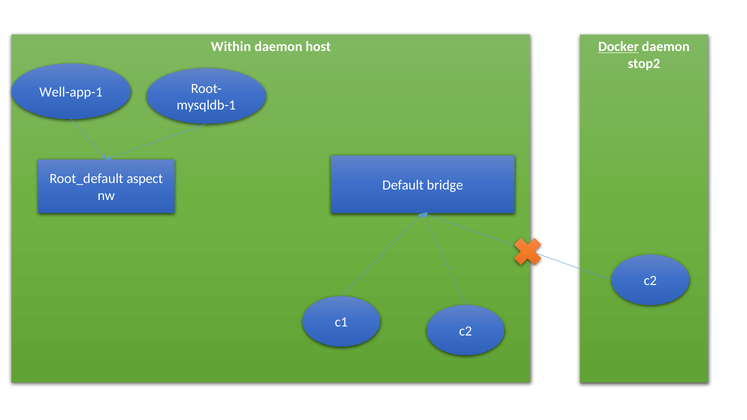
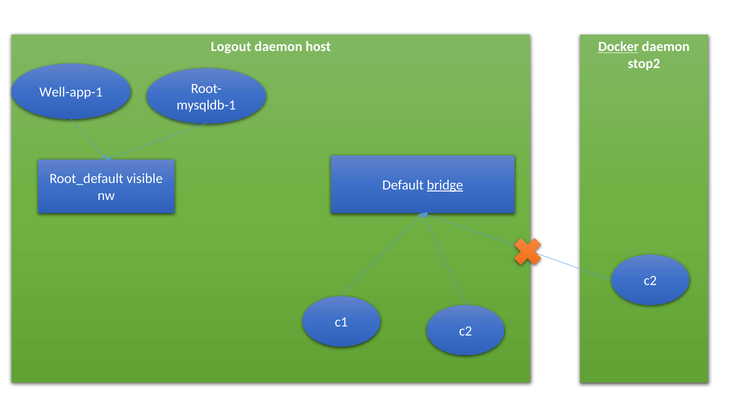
Within: Within -> Logout (231, 47)
aspect: aspect -> visible (145, 179)
bridge underline: none -> present (445, 185)
